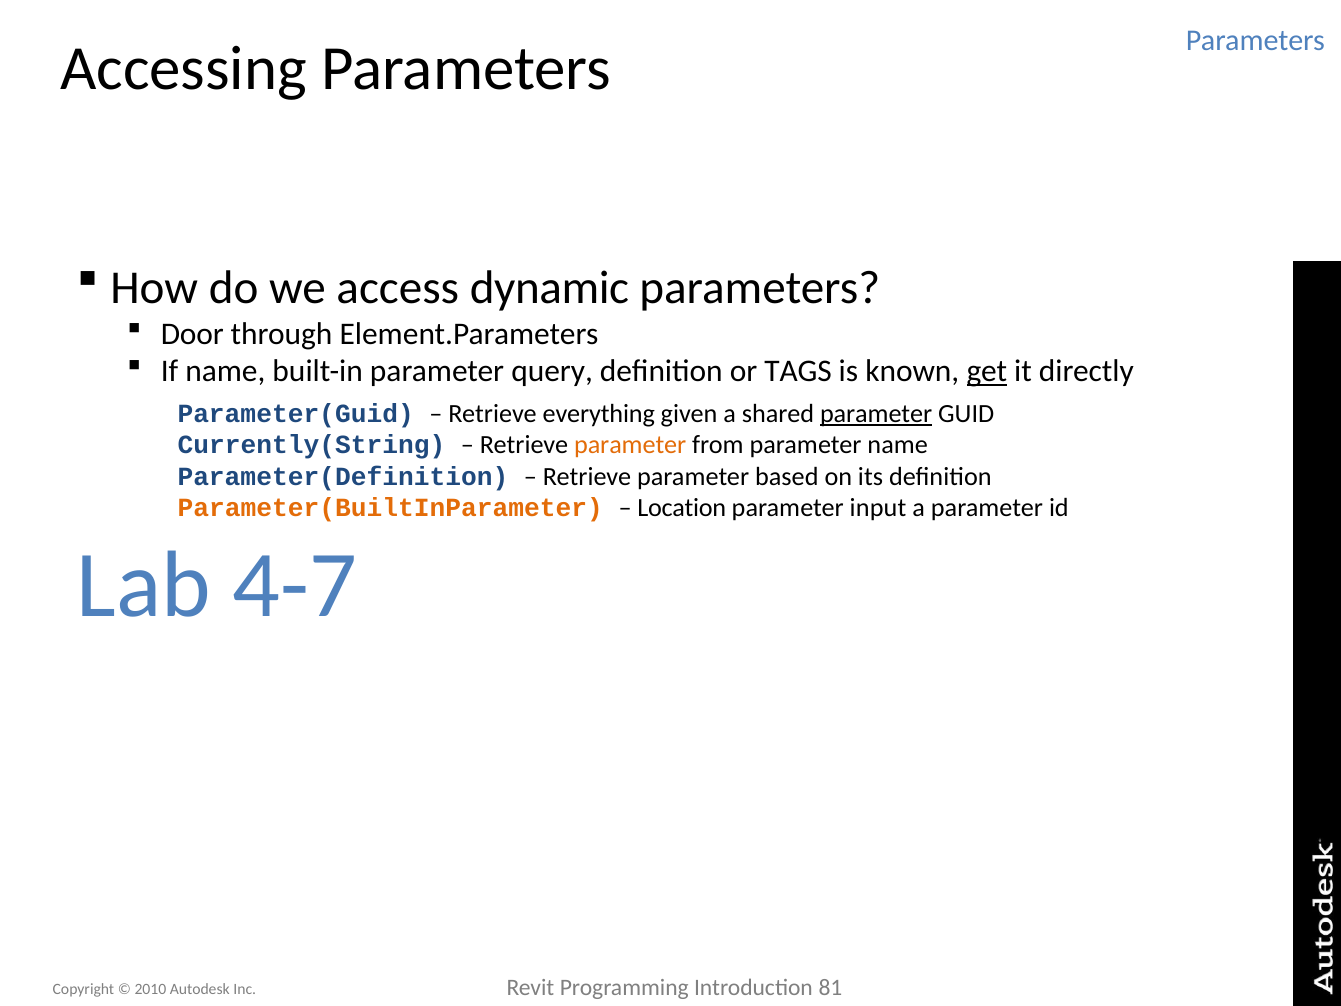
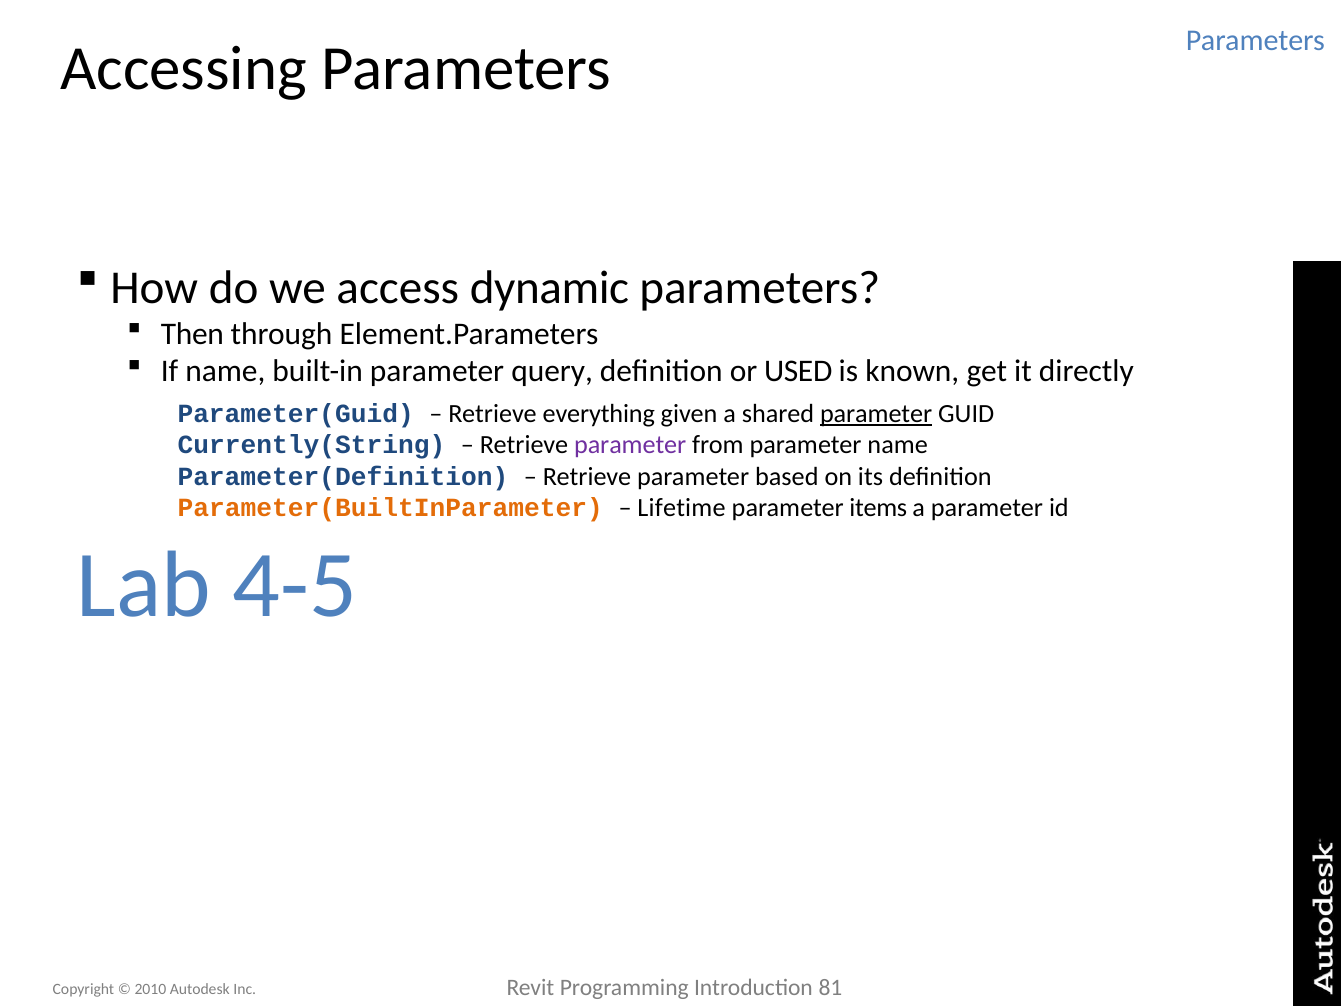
Door: Door -> Then (192, 334)
TAGS: TAGS -> USED (798, 372)
get underline: present -> none (987, 372)
parameter colour: orange -> purple (630, 445)
Location: Location -> Lifetime (681, 508)
input: input -> items (878, 508)
4-7: 4-7 -> 4-5 (295, 585)
